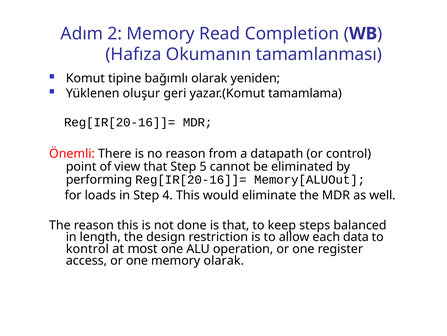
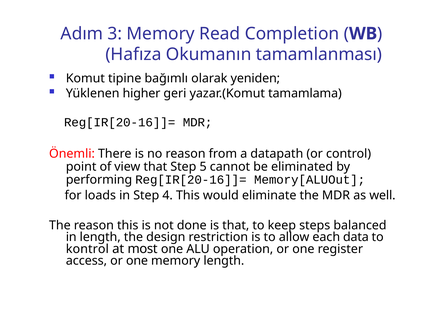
2: 2 -> 3 (115, 34)
oluşur: oluşur -> higher (142, 93)
memory olarak: olarak -> length (224, 260)
